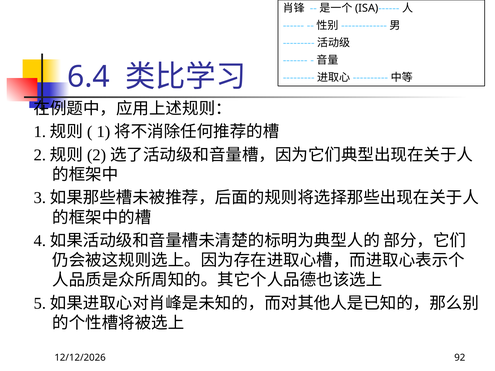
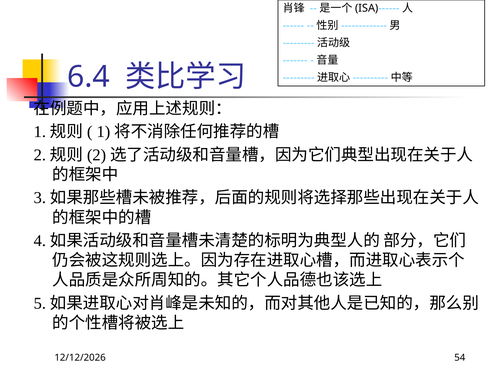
92: 92 -> 54 (460, 358)
